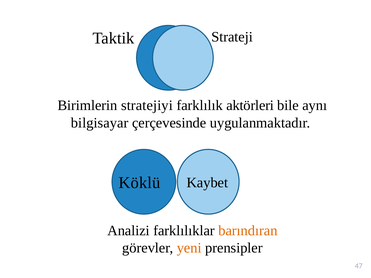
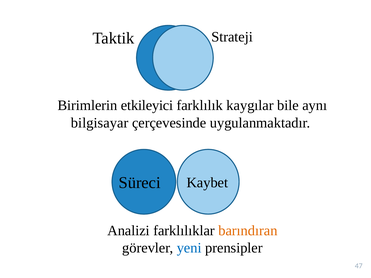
stratejiyi: stratejiyi -> etkileyici (147, 106)
aktörleri: aktörleri -> kaygılar (250, 106)
Köklü: Köklü -> Süreci (140, 183)
yeni colour: orange -> blue (189, 248)
